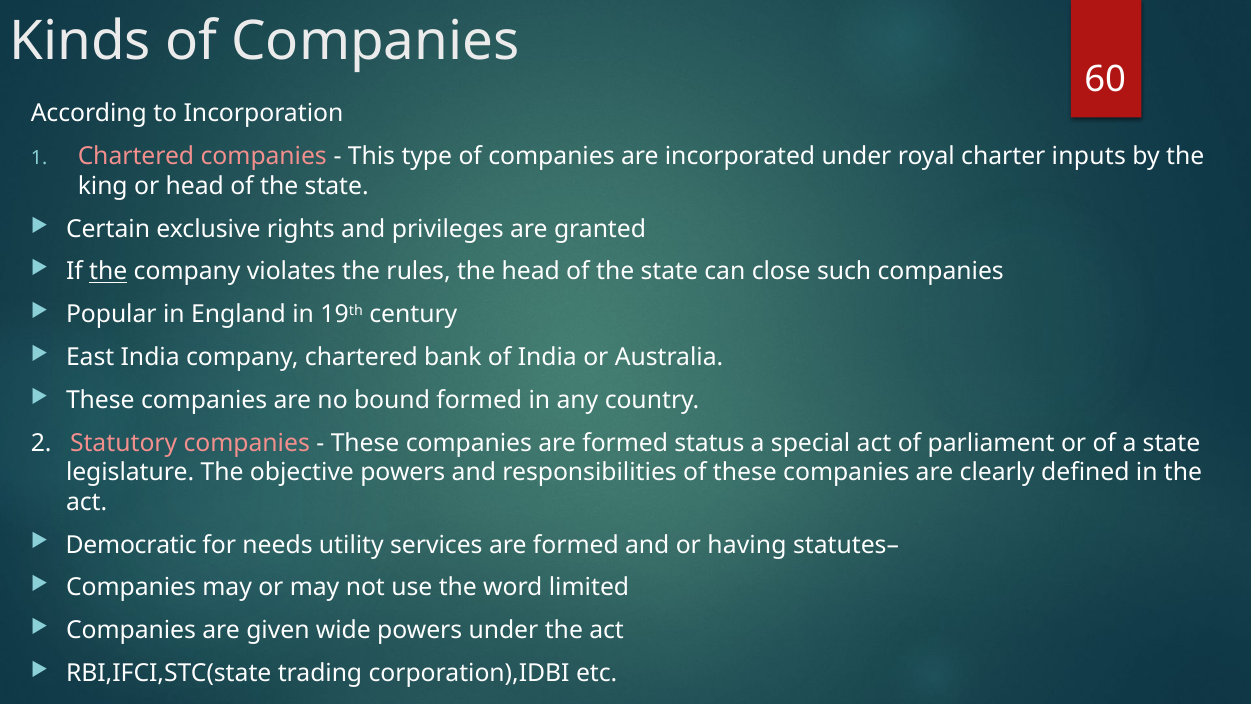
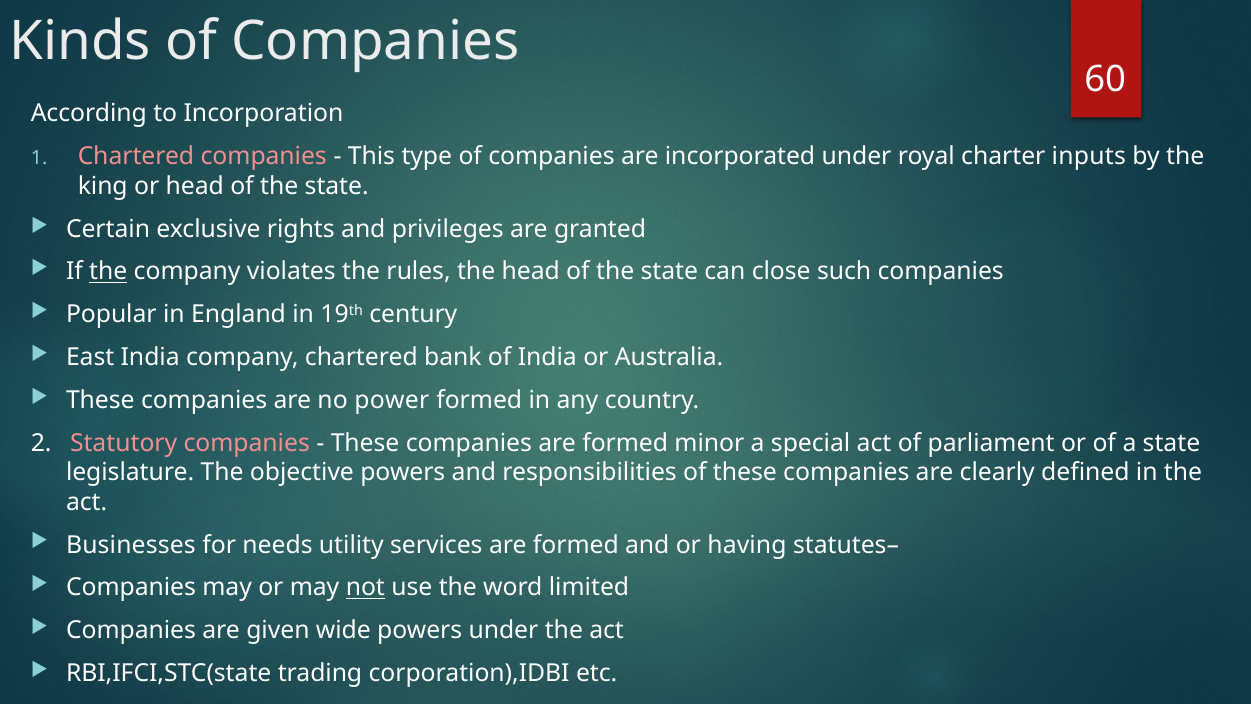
bound: bound -> power (392, 400)
status: status -> minor (709, 443)
Democratic: Democratic -> Businesses (131, 545)
not underline: none -> present (365, 588)
